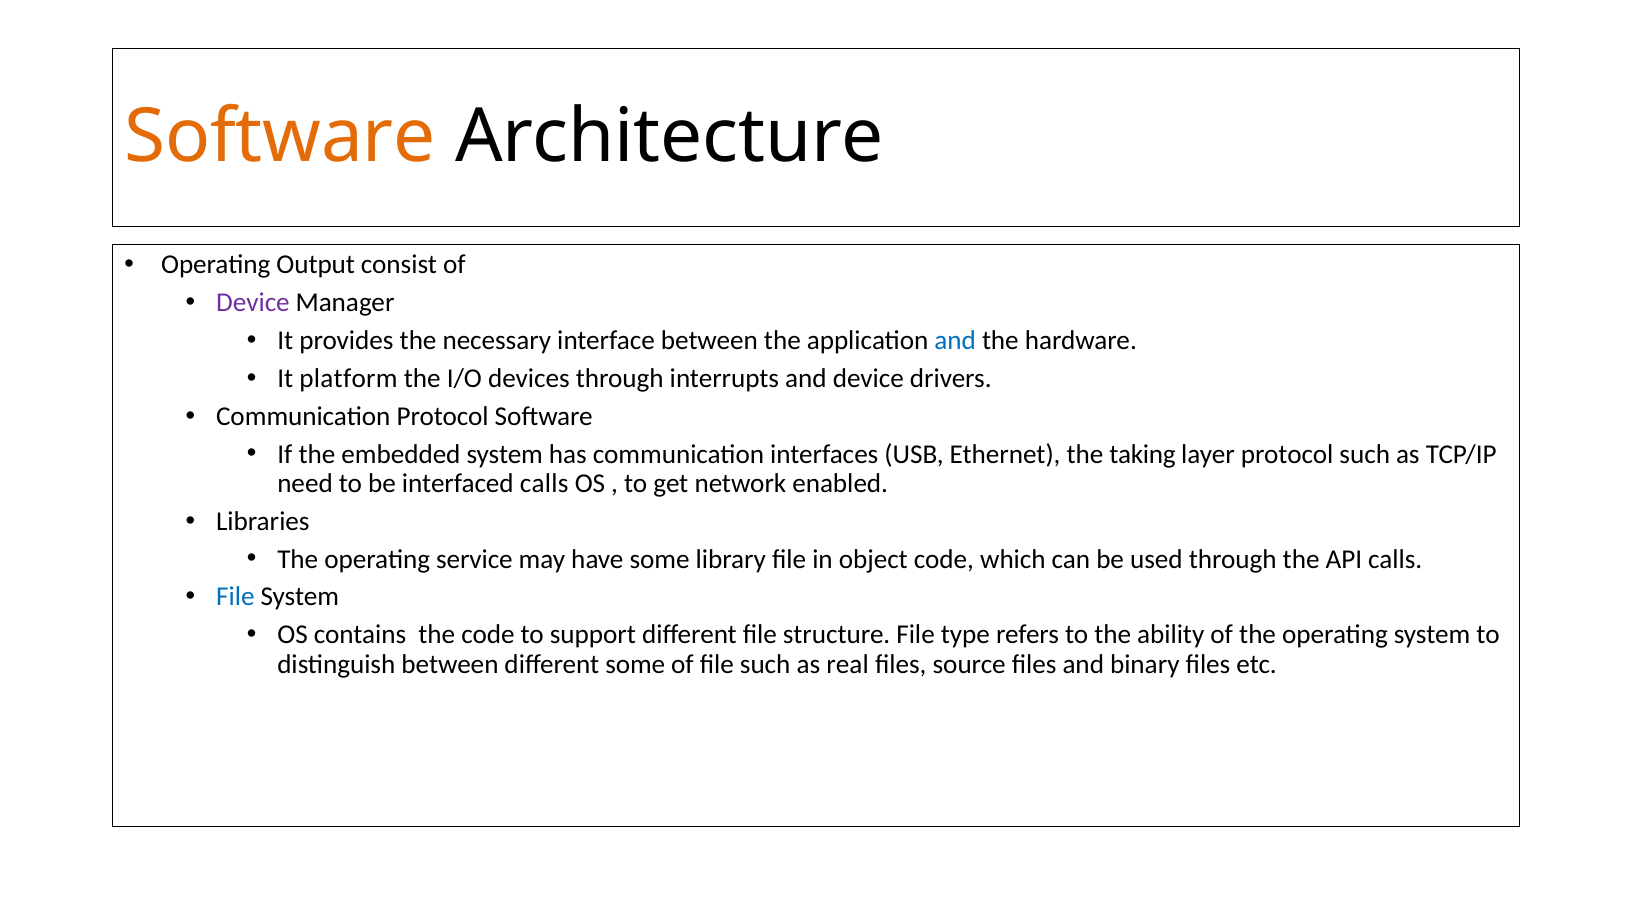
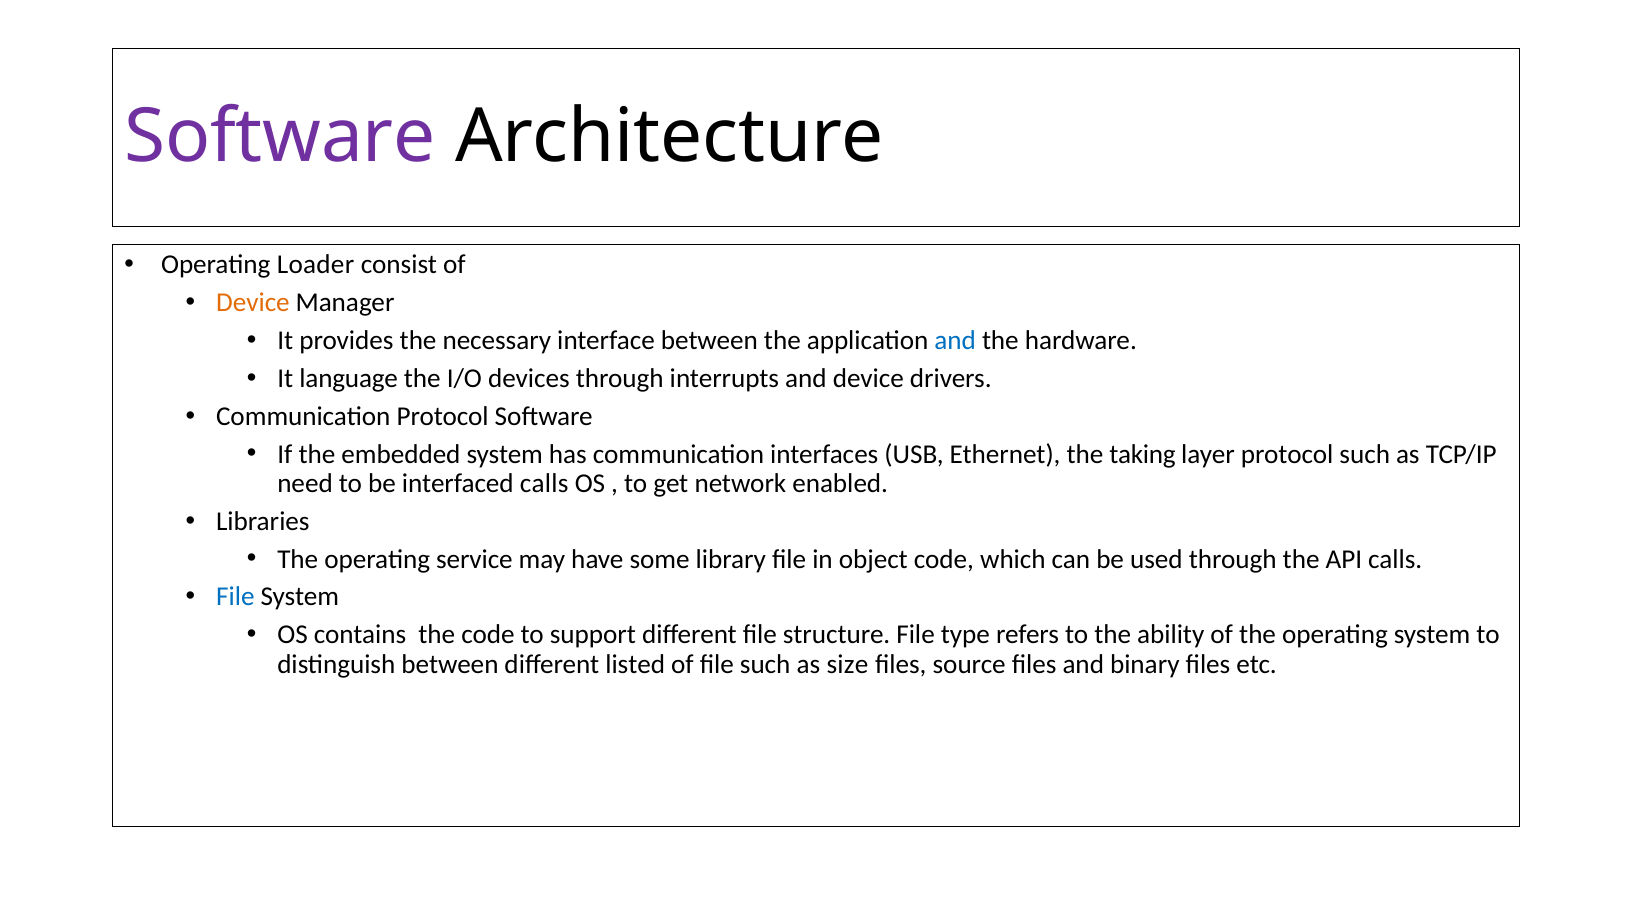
Software colour: orange -> purple (280, 137)
Output: Output -> Loader (316, 265)
Device colour: purple -> orange (253, 303)
platform: platform -> language (349, 378)
different some: some -> listed (635, 664)
real: real -> size (847, 664)
